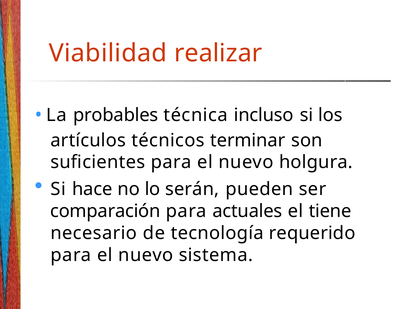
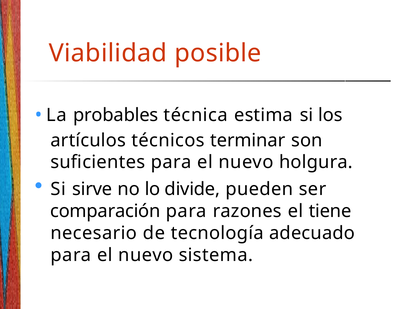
realizar: realizar -> posible (218, 53)
incluso: incluso -> estima (264, 115)
hace: hace -> sirve (92, 189)
serán: serán -> divide (192, 189)
actuales: actuales -> razones (247, 211)
requerido: requerido -> adecuado (312, 233)
